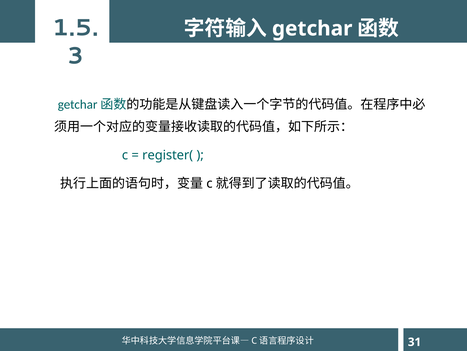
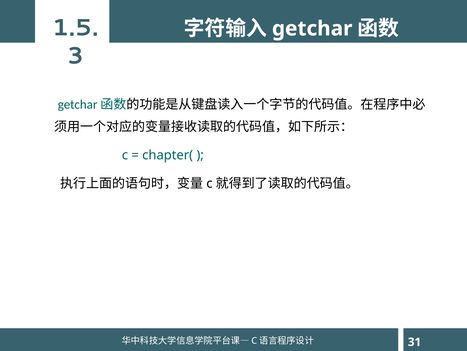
register(: register( -> chapter( (168, 155)
